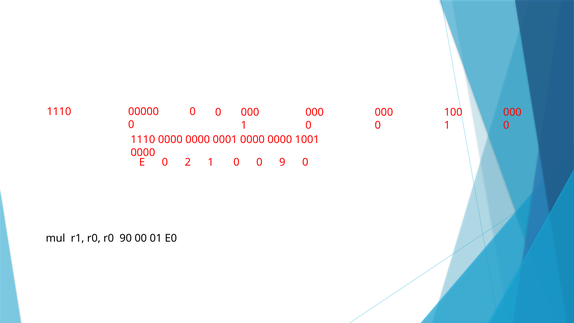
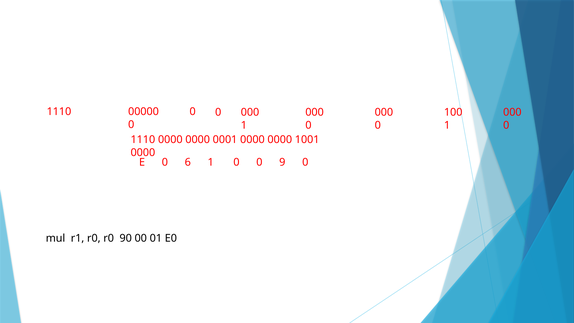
2: 2 -> 6 (188, 162)
